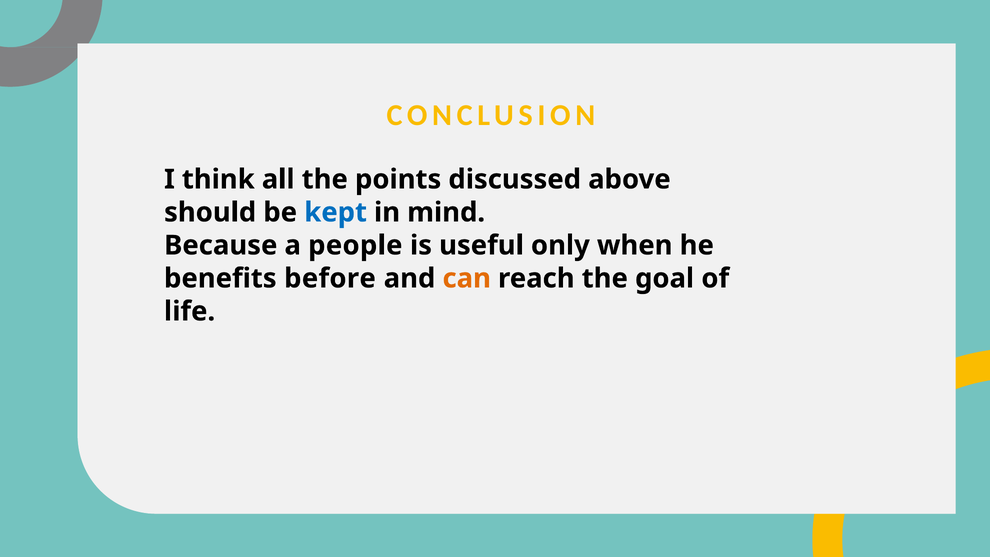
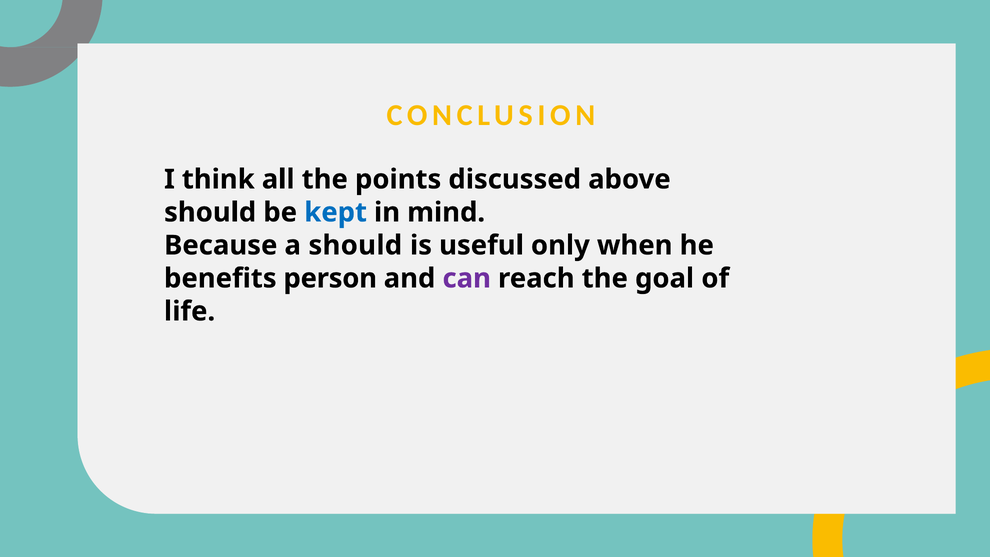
a people: people -> should (355, 245)
before: before -> person (330, 278)
can colour: orange -> purple (467, 278)
